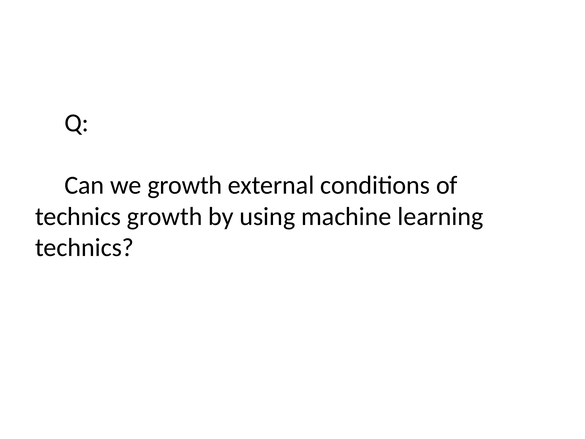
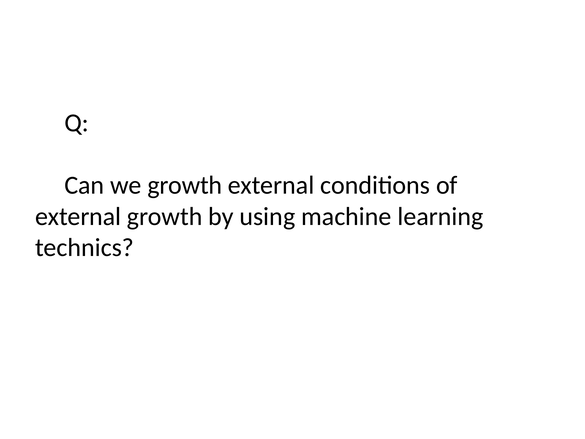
technics: technics -> external (78, 216)
